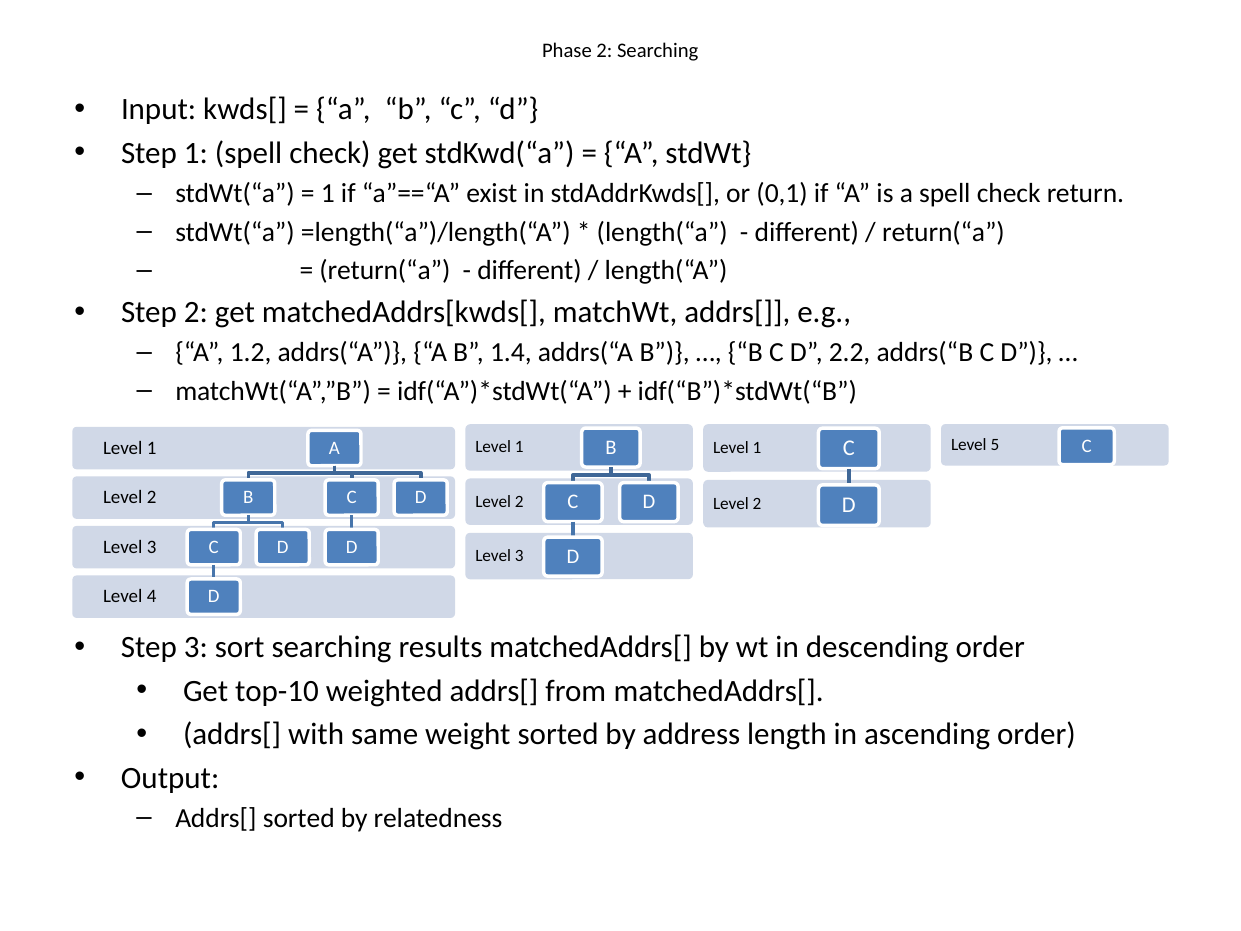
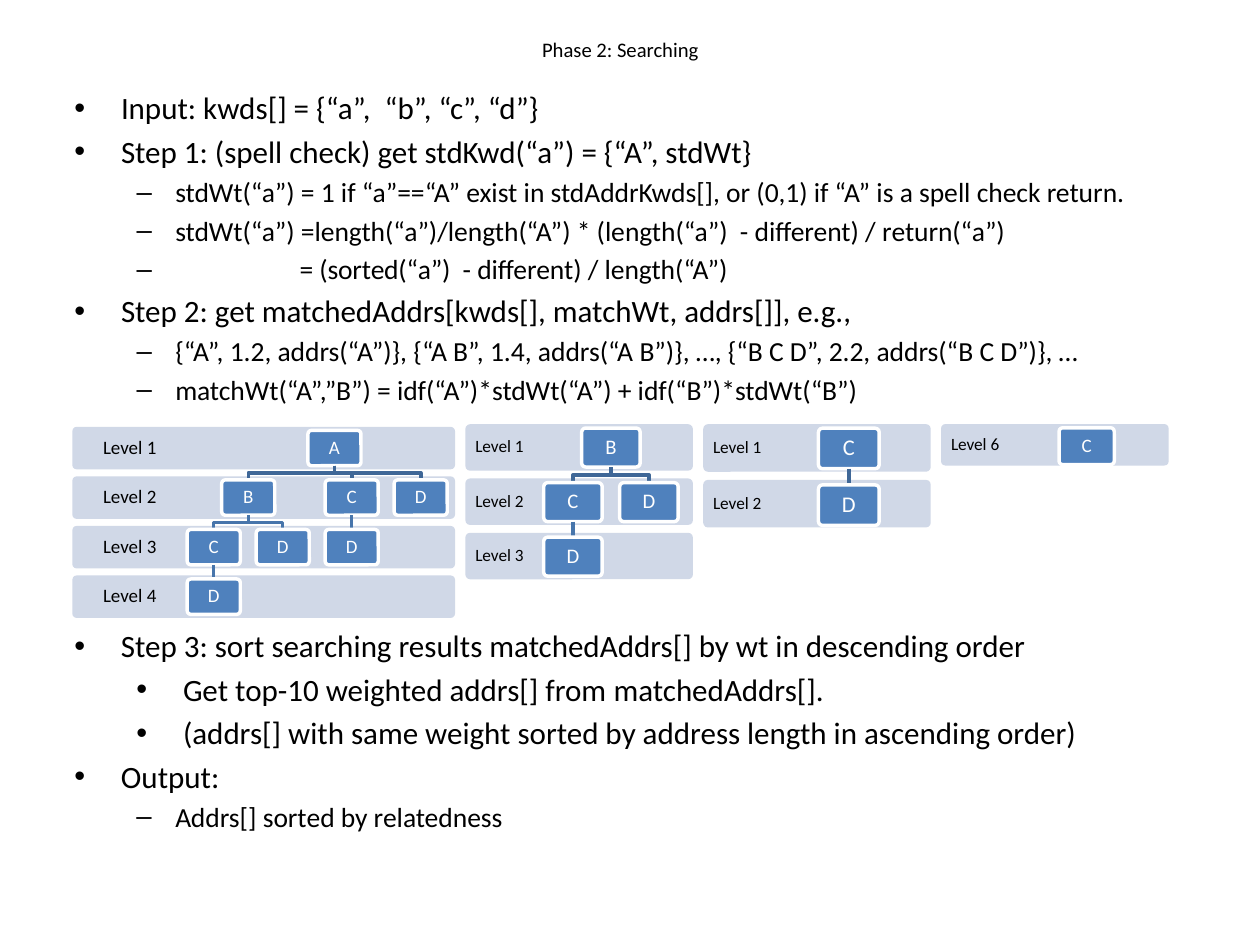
return(“a: return(“a -> sorted(“a (385, 271)
5: 5 -> 6 (995, 445)
